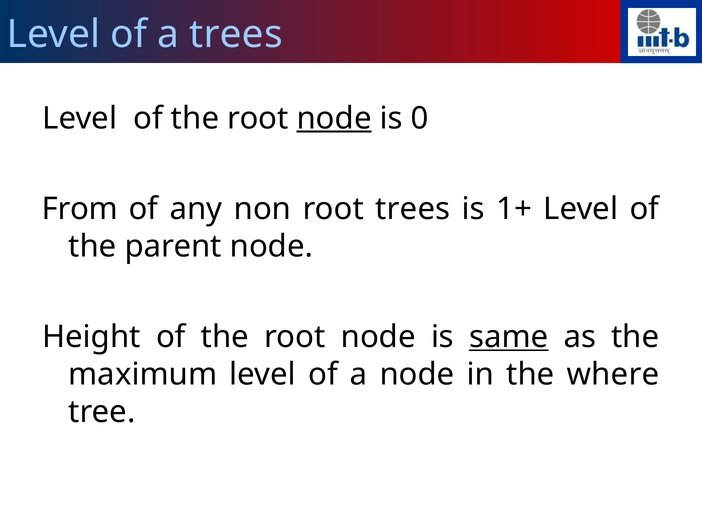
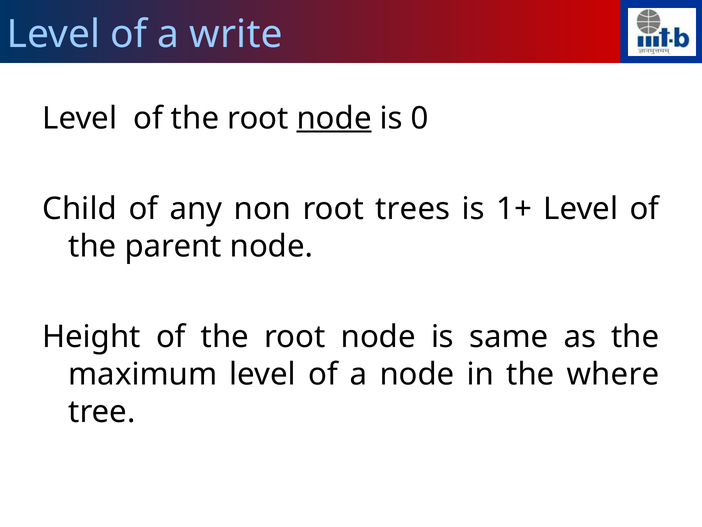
a trees: trees -> write (236, 34)
From: From -> Child (80, 209)
same underline: present -> none (509, 337)
